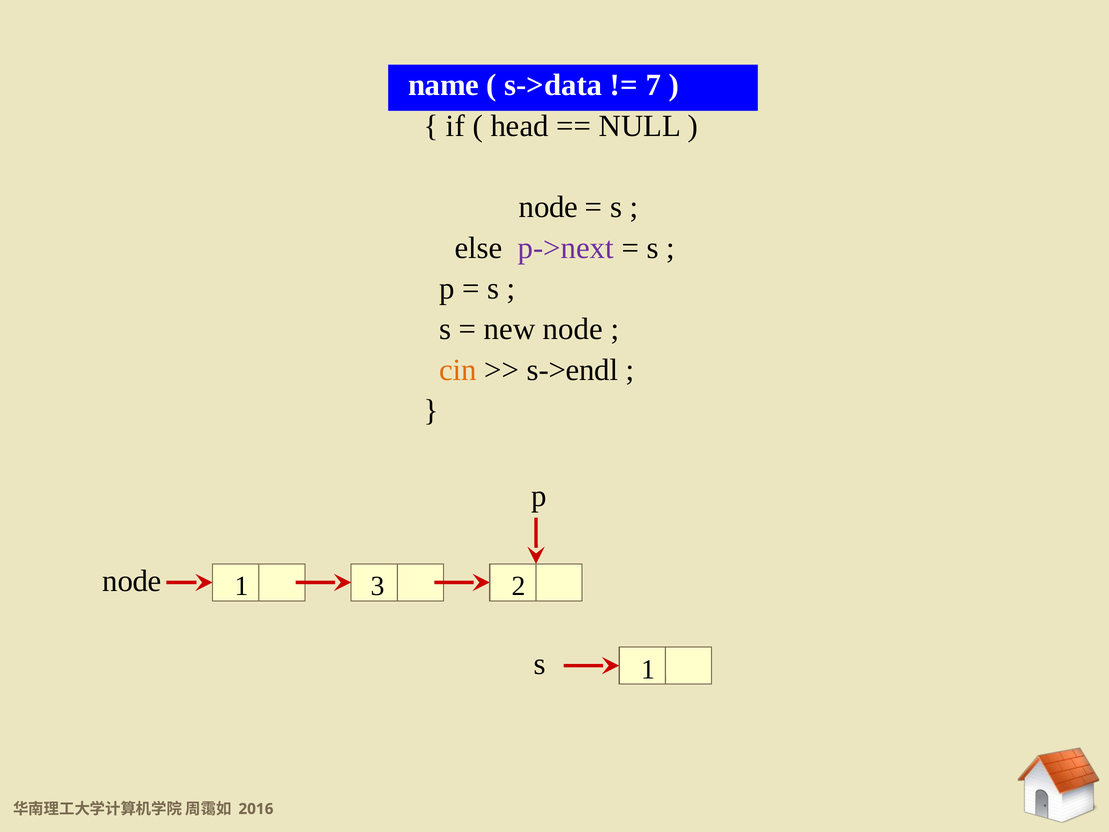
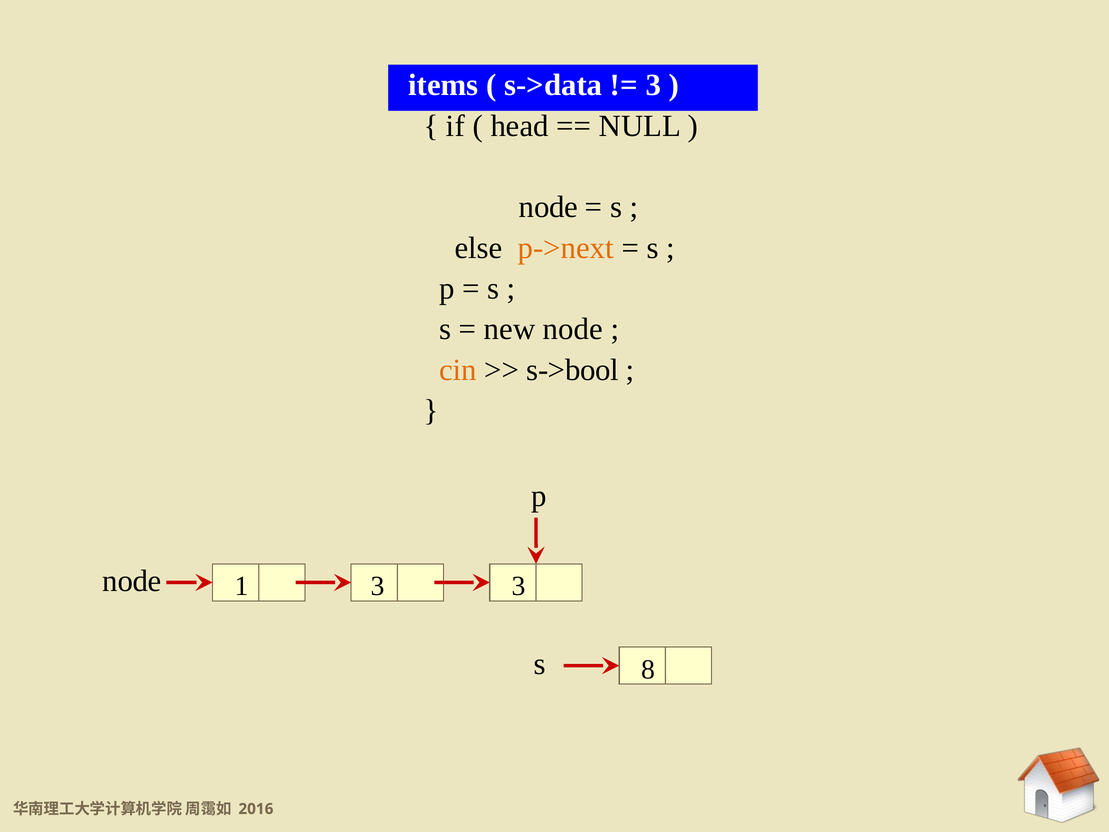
name: name -> items (443, 85)
7: 7 -> 3 (653, 85)
p->next colour: purple -> orange (566, 248)
s->endl: s->endl -> s->bool (573, 370)
3 2: 2 -> 3 (519, 586)
s 1: 1 -> 8 (648, 669)
